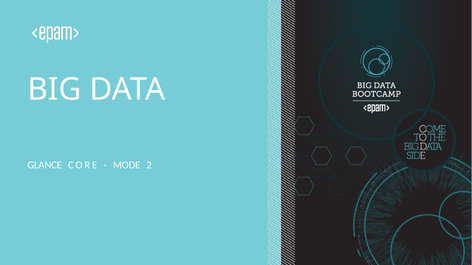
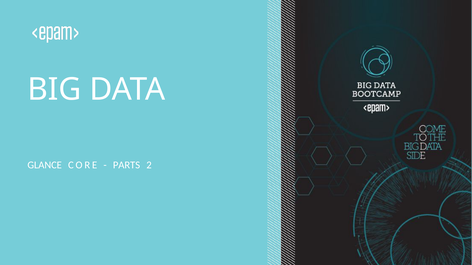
MODE: MODE -> PARTS (126, 165)
